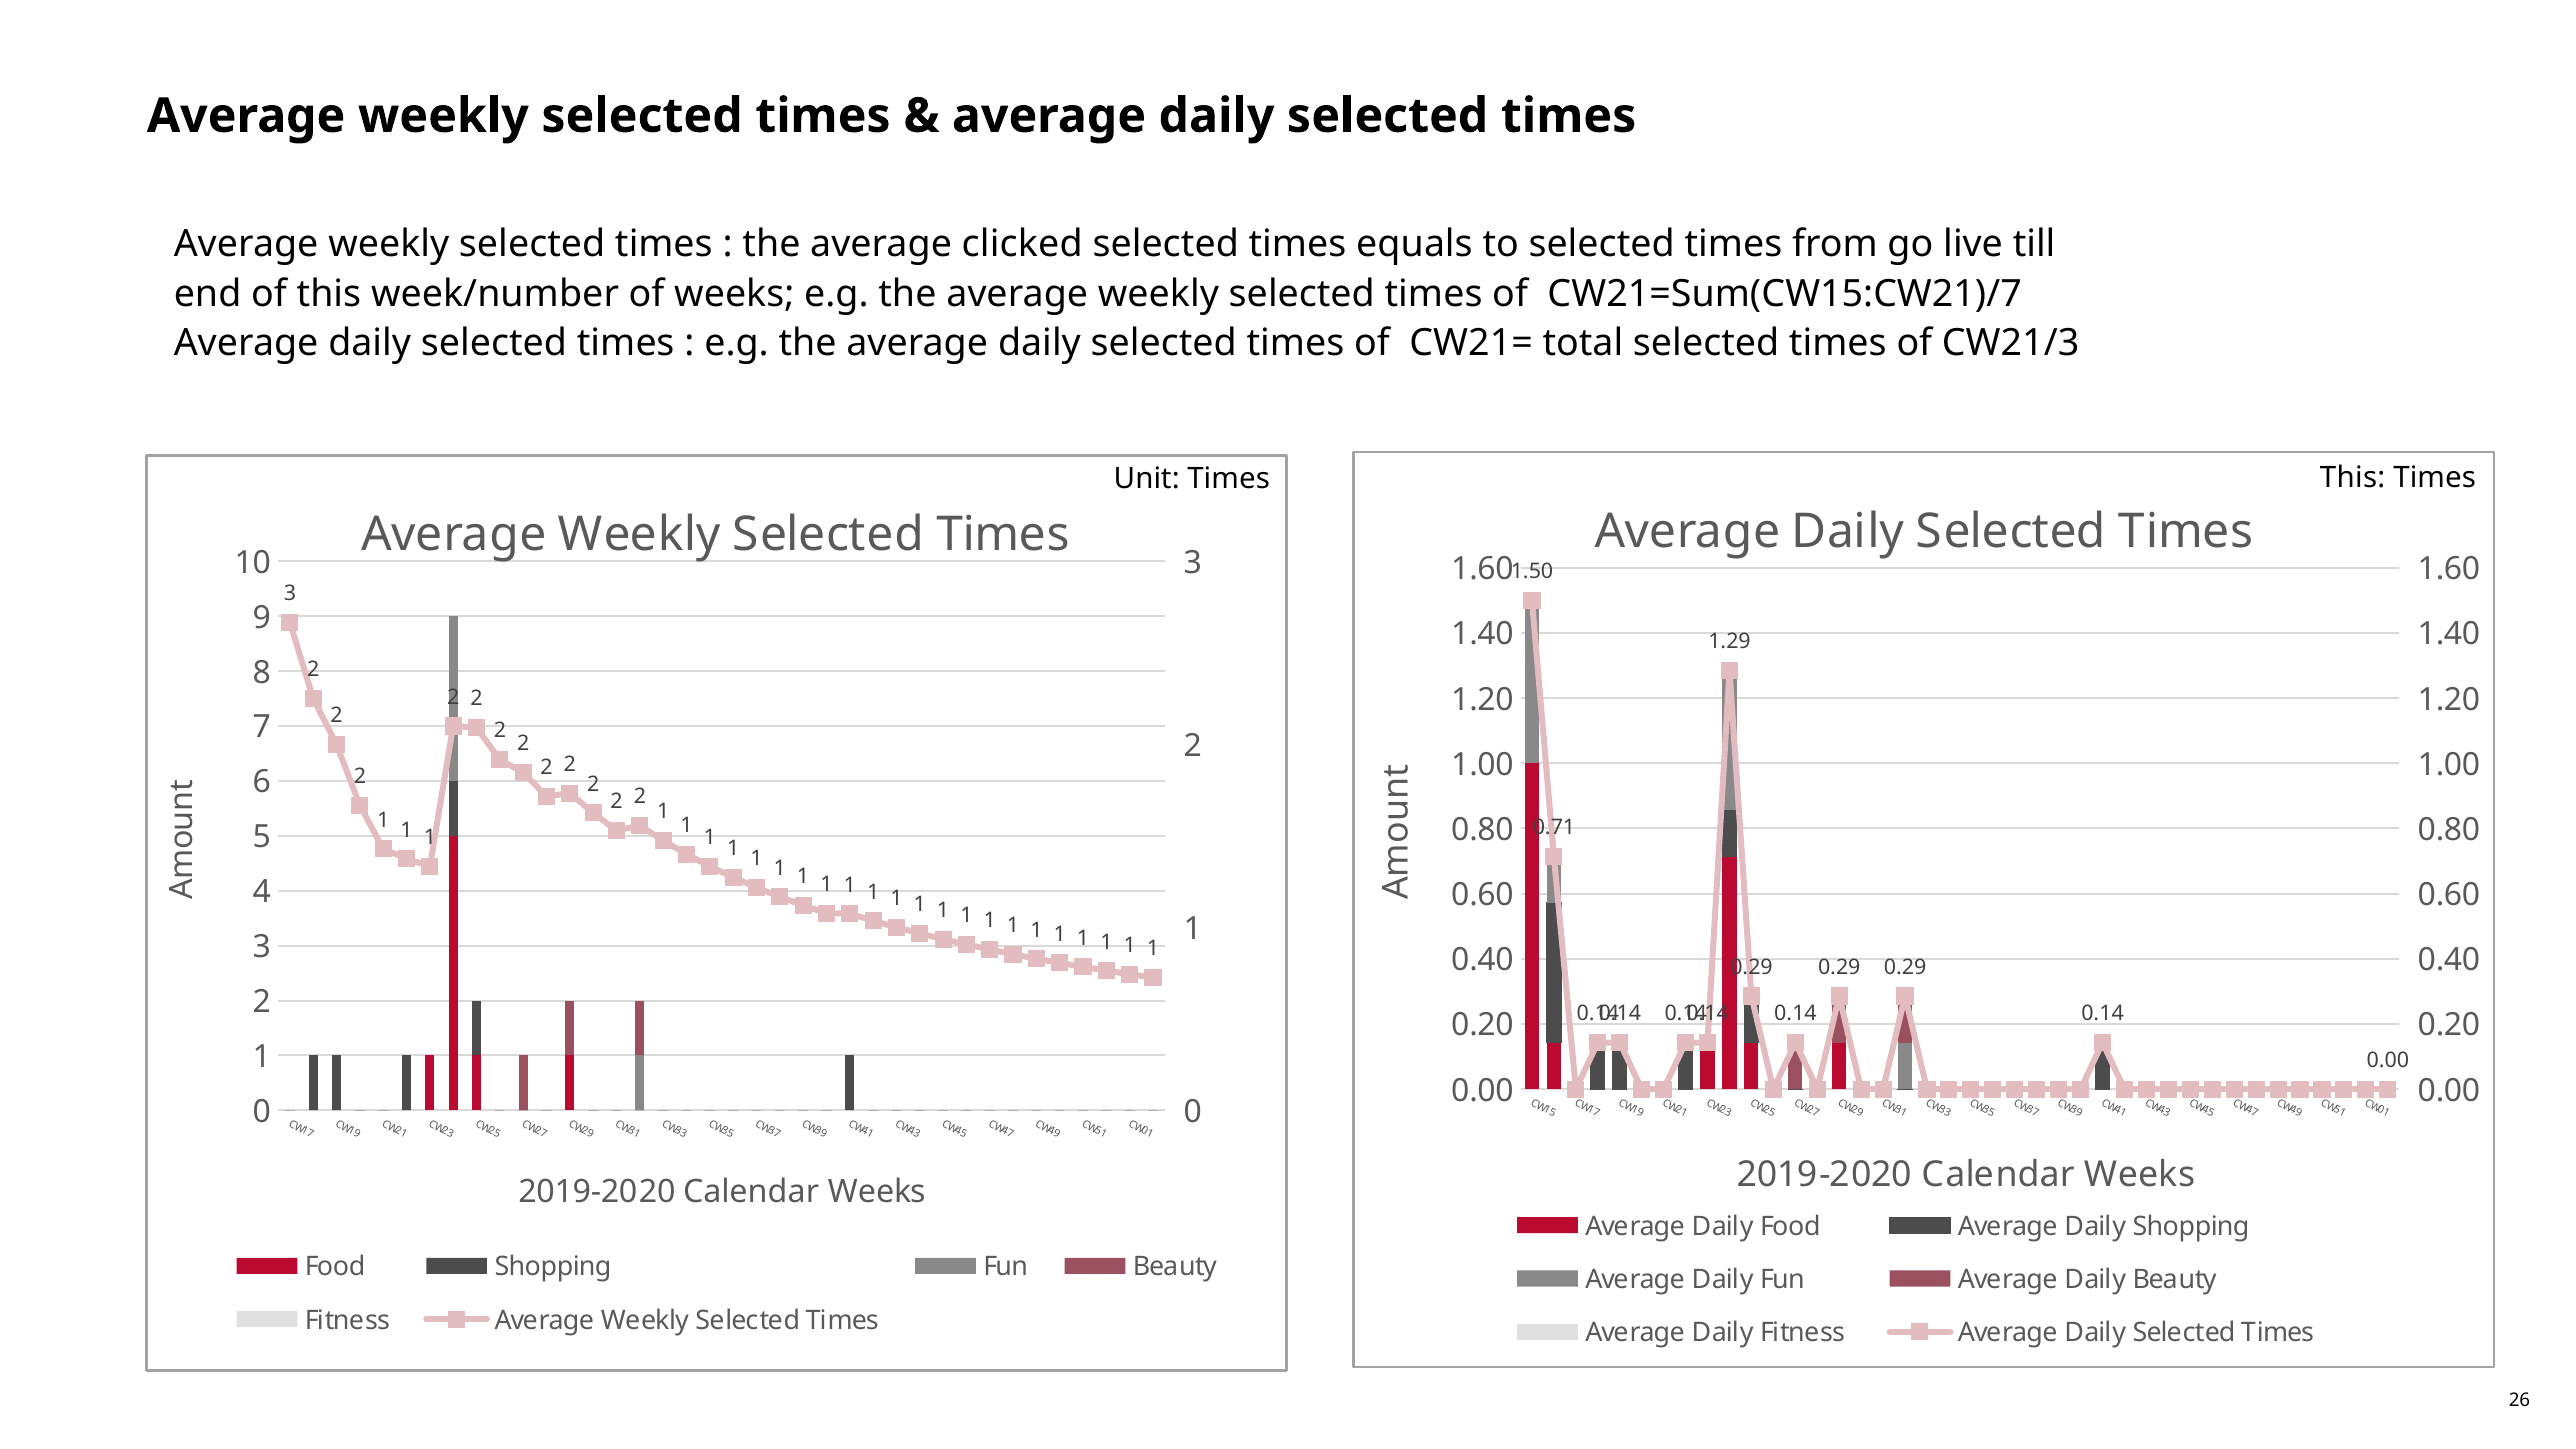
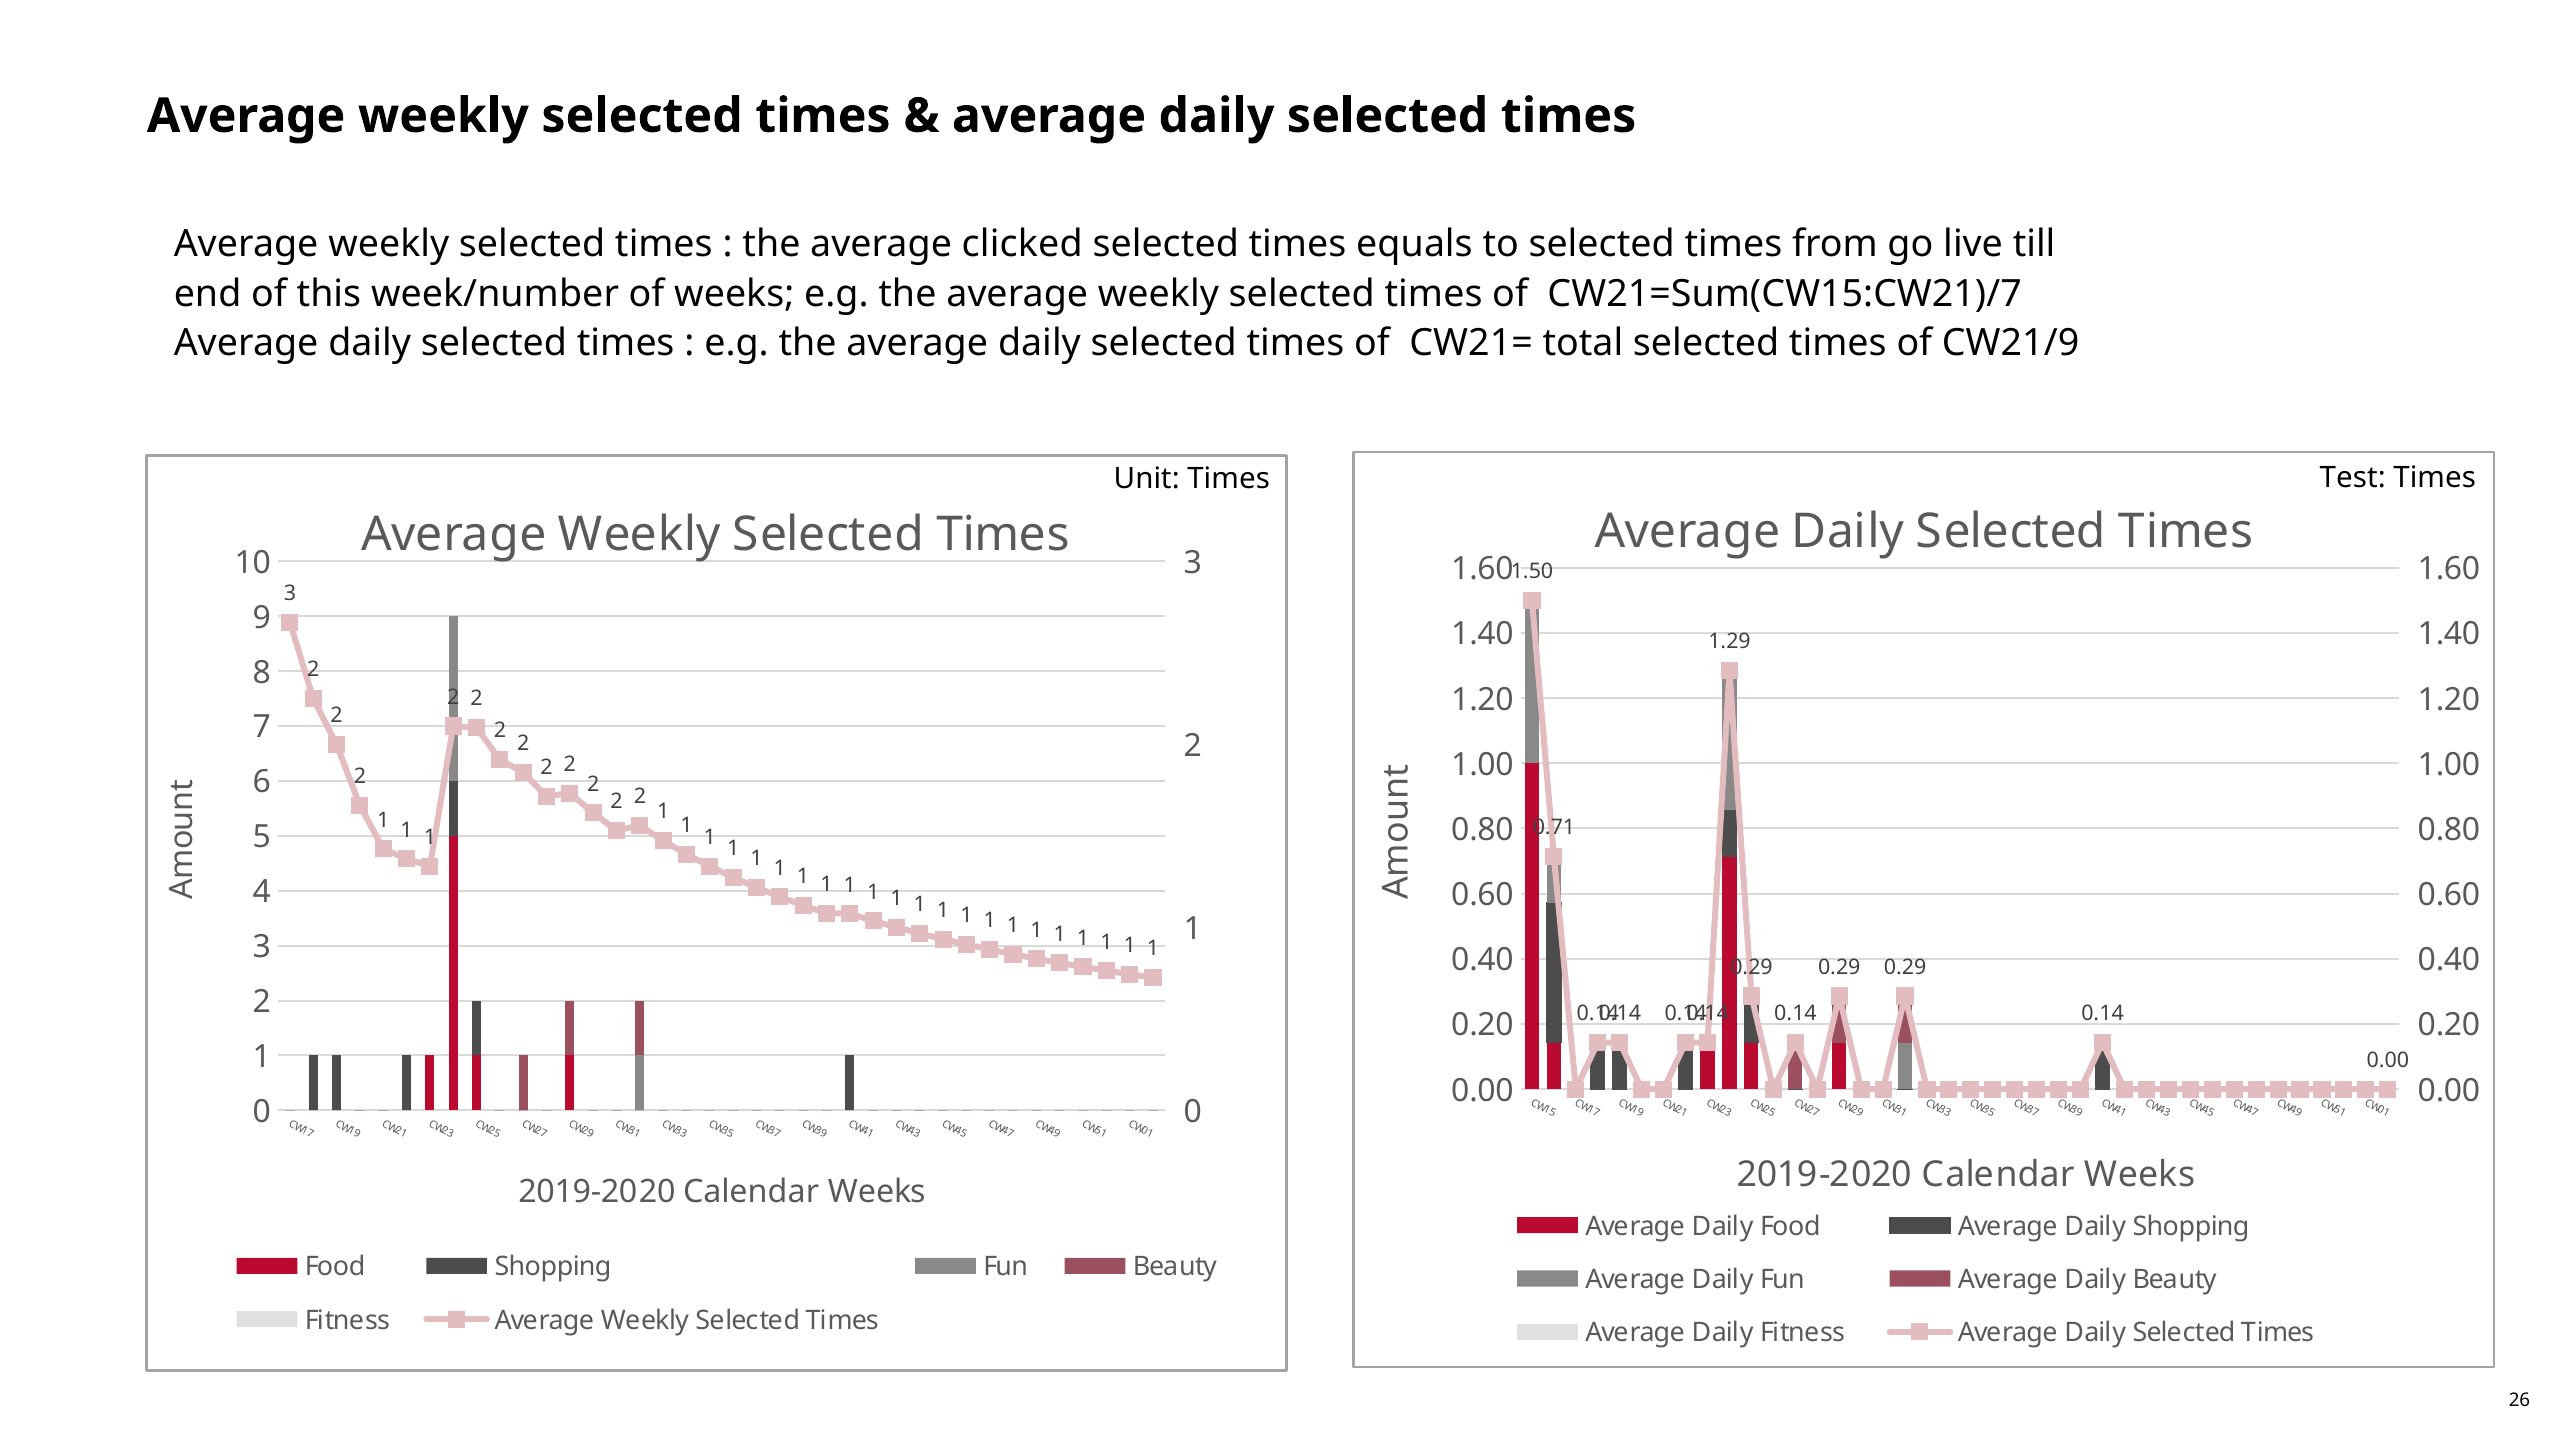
CW21/3: CW21/3 -> CW21/9 (2011, 343)
Times This: This -> Test (2353, 477)
